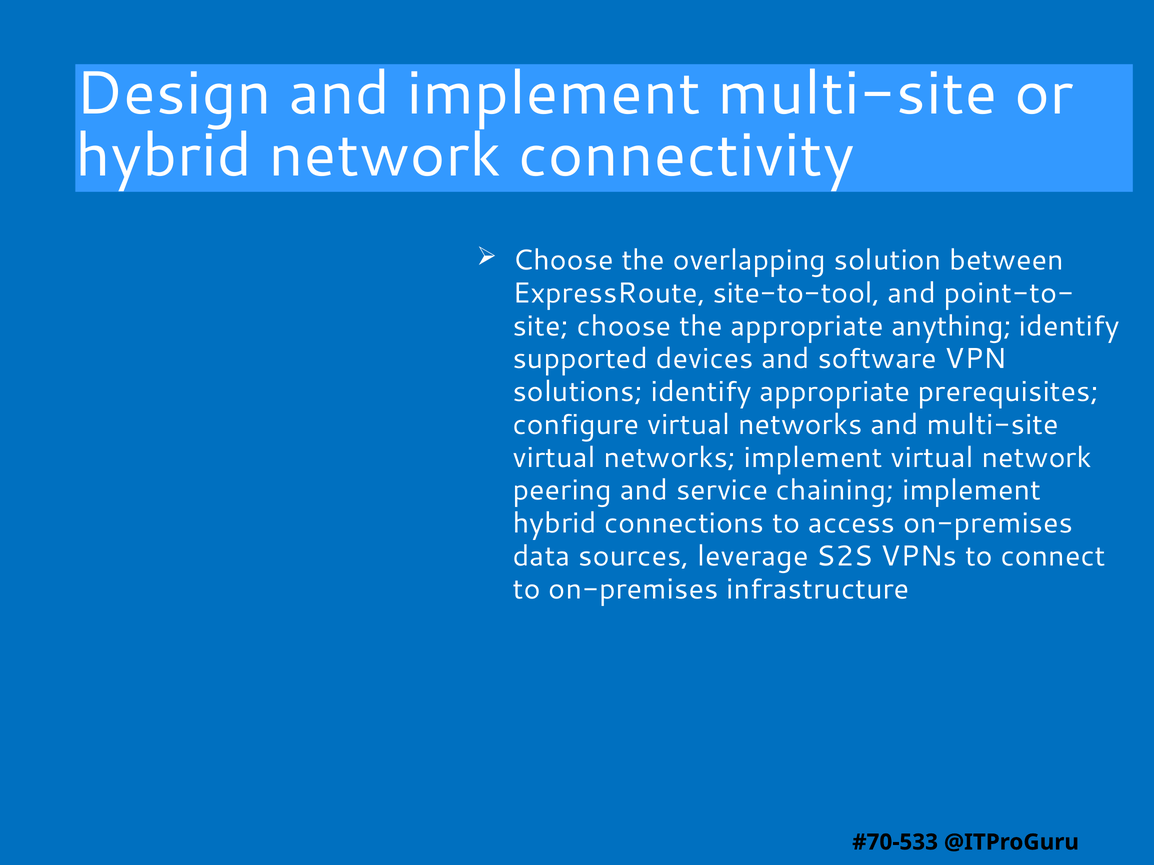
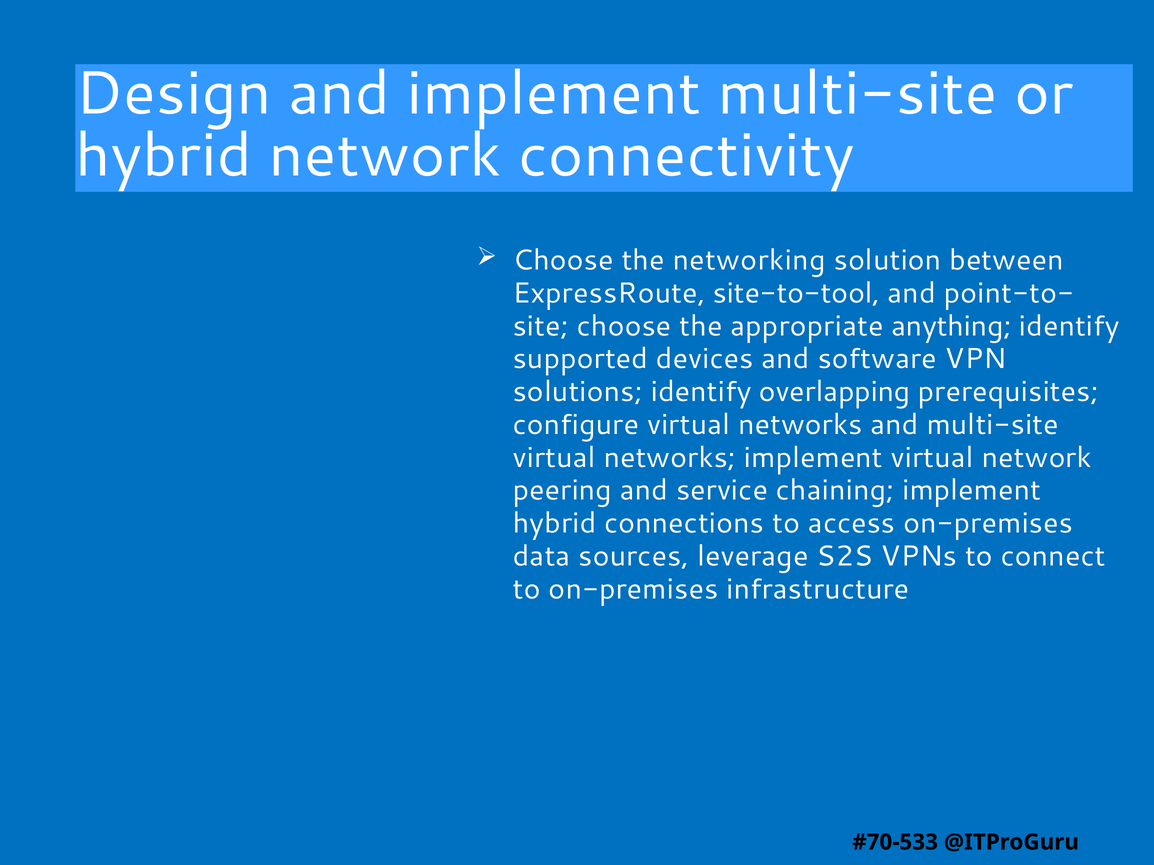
overlapping: overlapping -> networking (749, 260)
identify appropriate: appropriate -> overlapping (835, 392)
